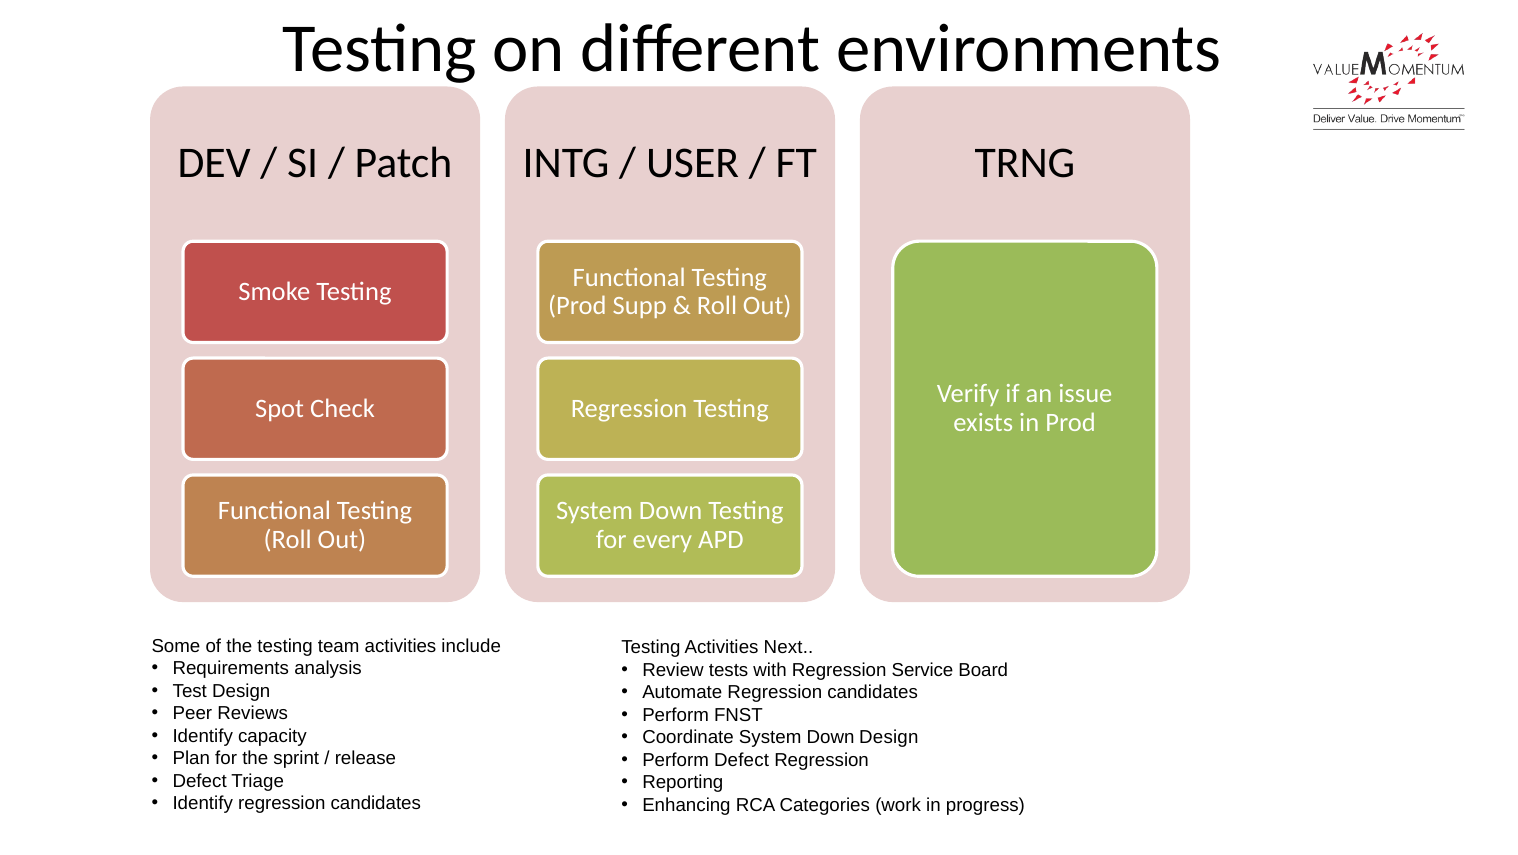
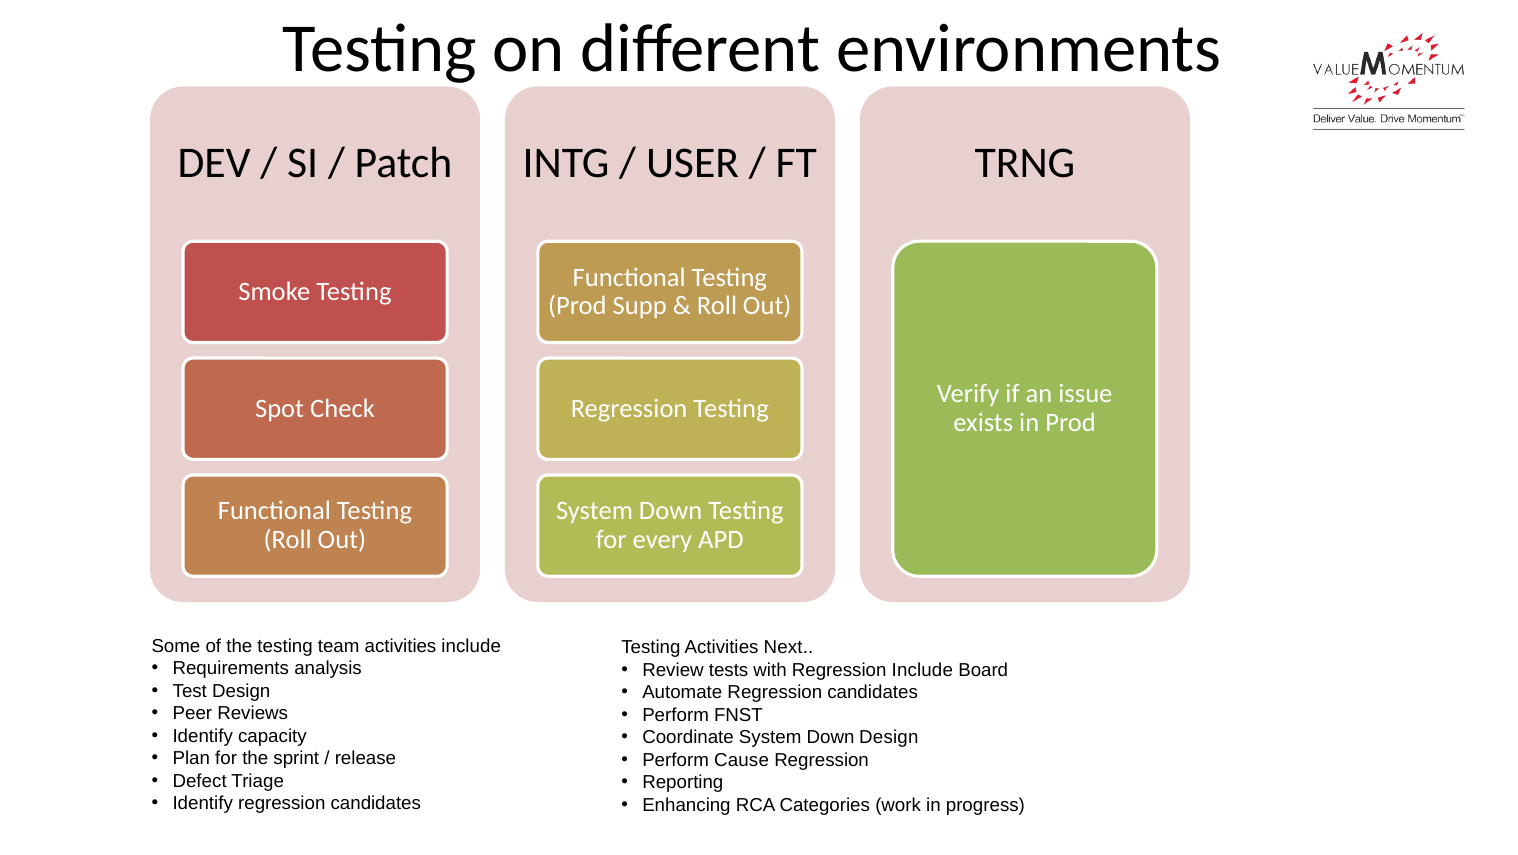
Regression Service: Service -> Include (922, 670)
Perform Defect: Defect -> Cause (741, 760)
